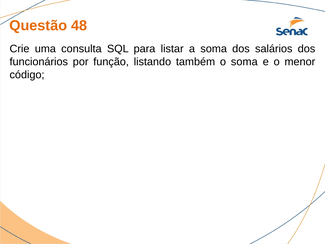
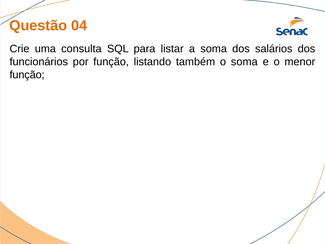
48: 48 -> 04 (79, 26)
código: código -> função (27, 75)
